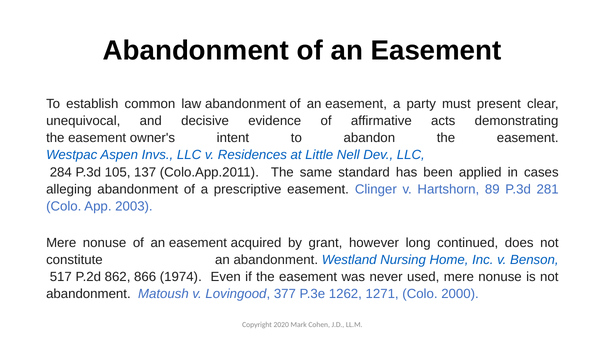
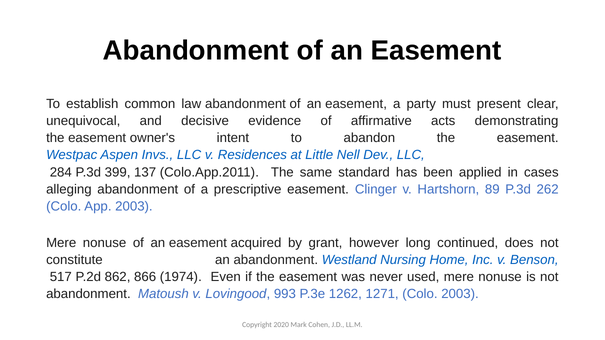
105: 105 -> 399 (118, 172)
281: 281 -> 262 (548, 190)
377: 377 -> 993 (285, 294)
Colo 2000: 2000 -> 2003 (460, 294)
